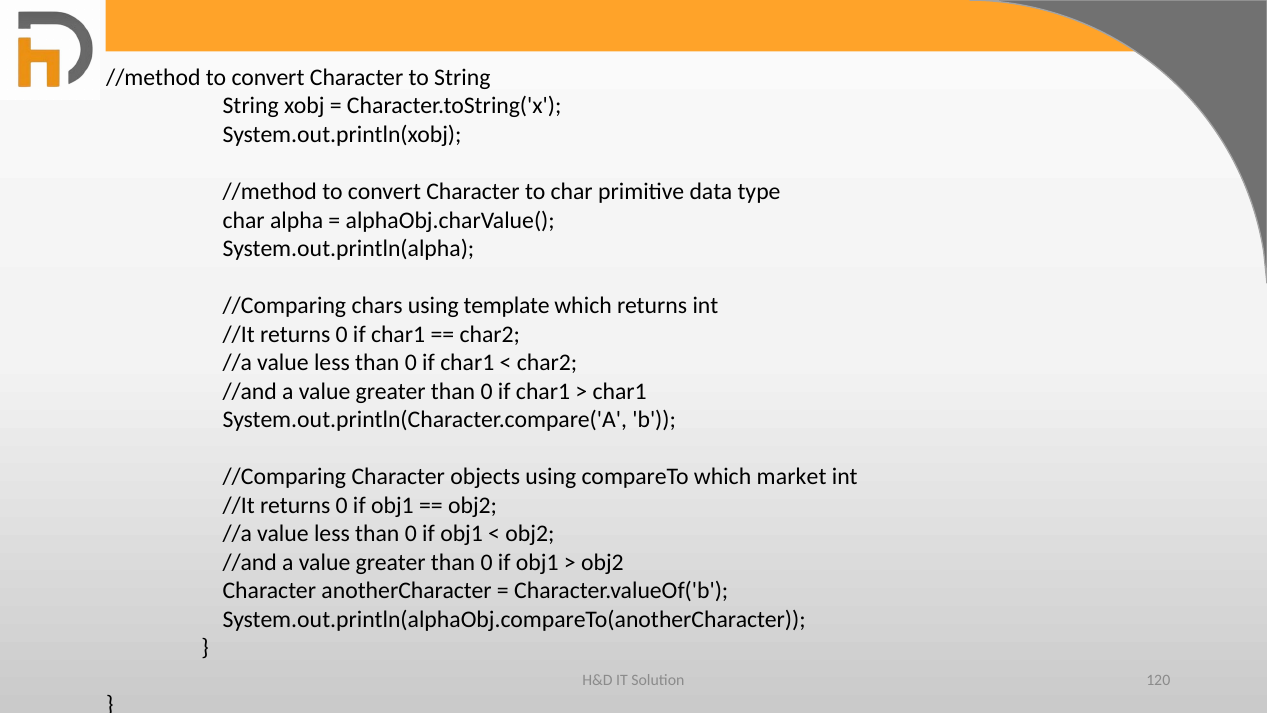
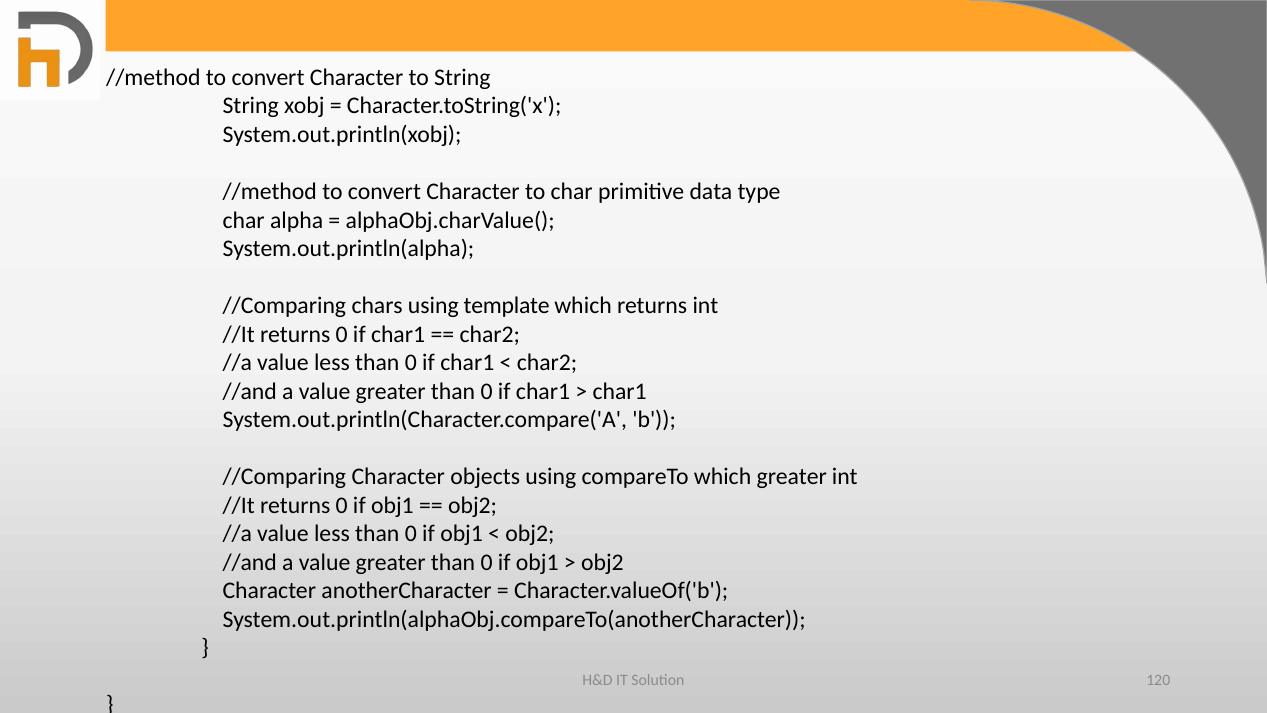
which market: market -> greater (792, 477)
